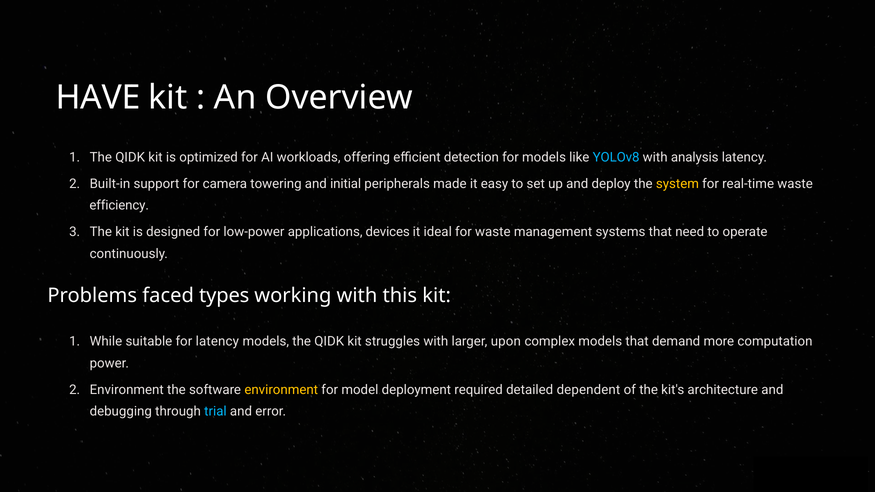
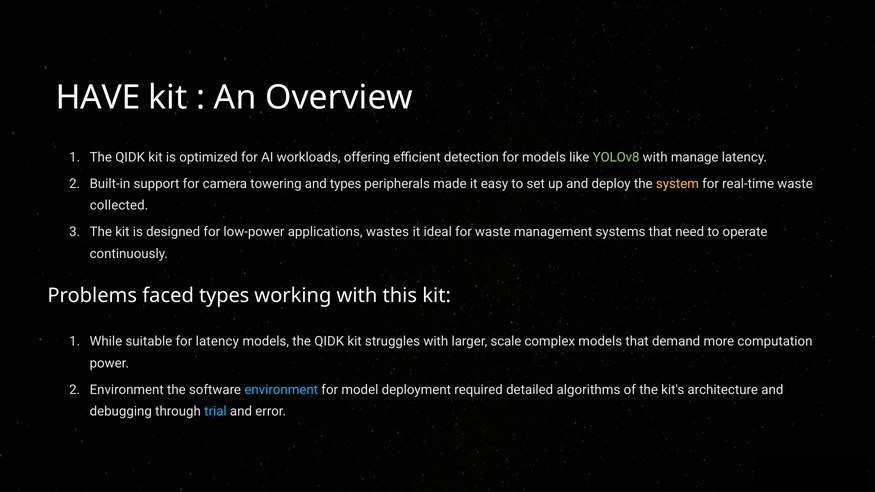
YOLOv8 colour: light blue -> light green (616, 158)
analysis: analysis -> manage (695, 158)
and initial: initial -> types (346, 184)
efficiency: efficiency -> collected (119, 206)
devices: devices -> wastes (388, 232)
upon: upon -> scale (506, 342)
environment colour: yellow -> light blue (281, 390)
dependent: dependent -> algorithms (588, 390)
